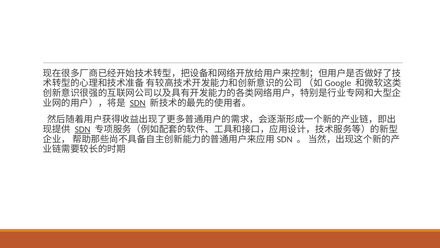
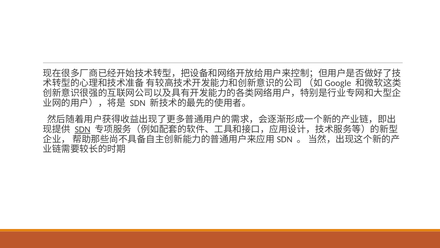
SDN underline: present -> none (138, 103)
